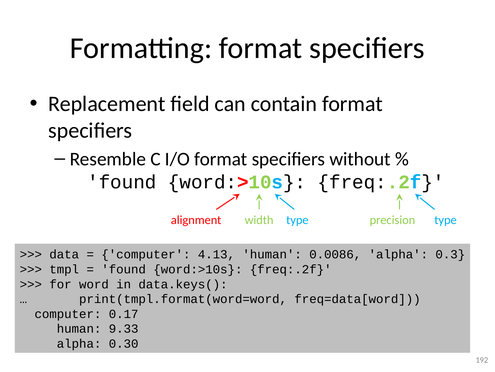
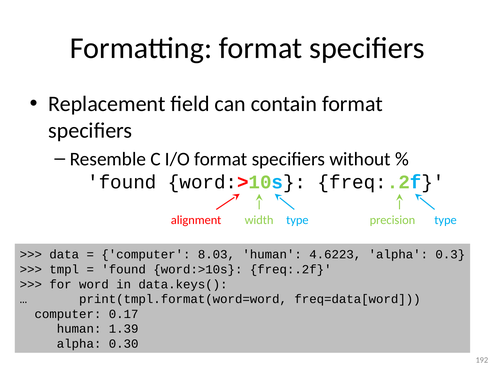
4.13: 4.13 -> 8.03 (216, 254)
0.0086: 0.0086 -> 4.6223 (335, 254)
9.33: 9.33 -> 1.39 (124, 328)
